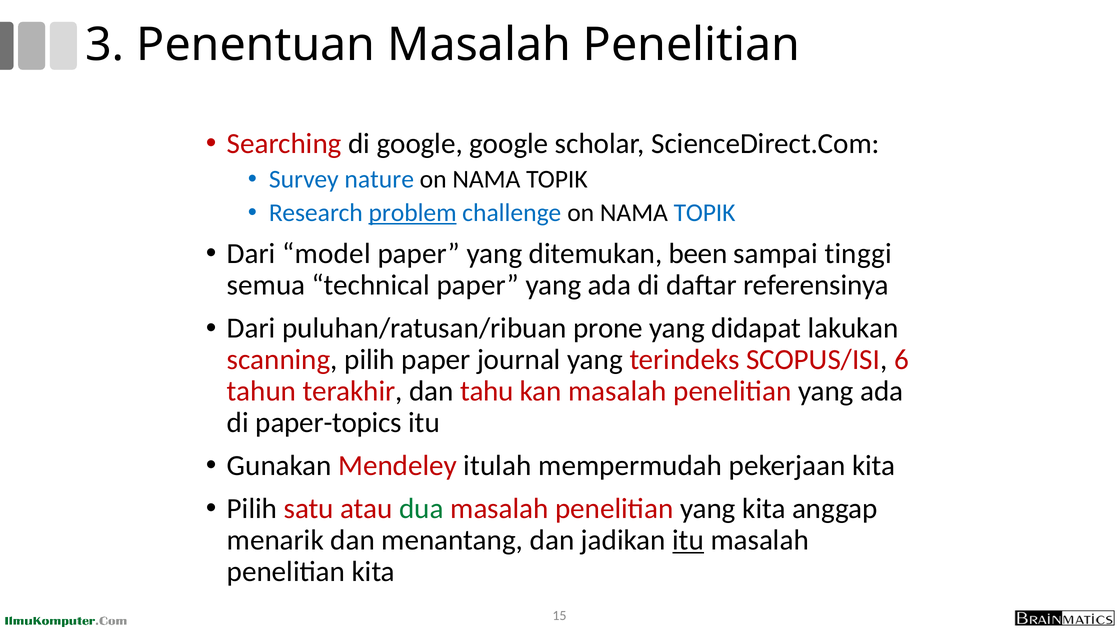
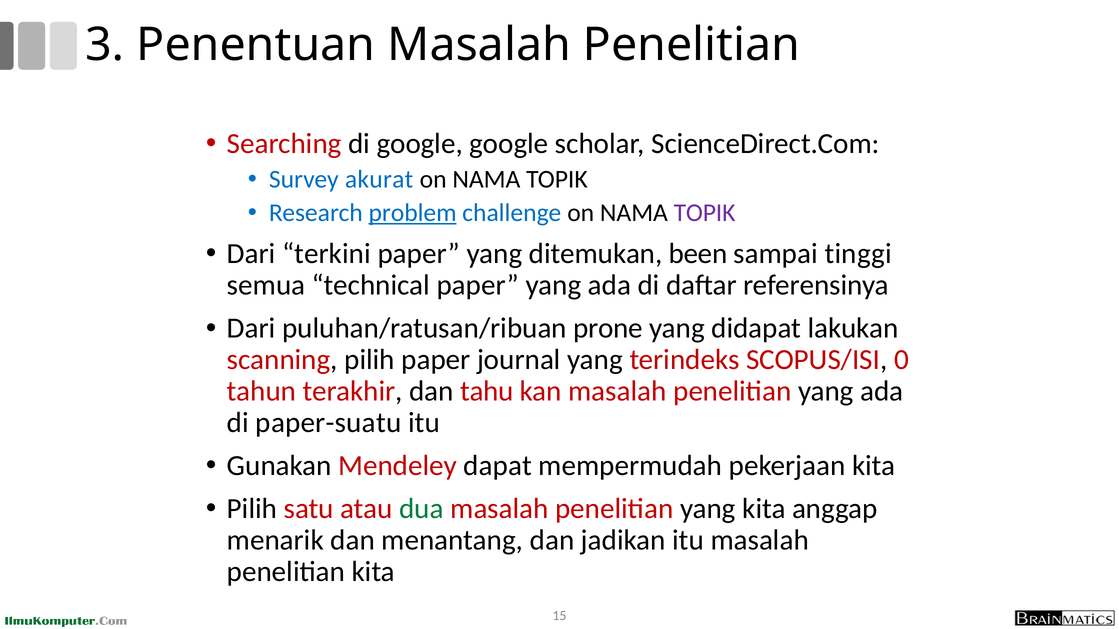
nature: nature -> akurat (379, 179)
TOPIK colour: blue -> purple (705, 213)
model: model -> terkini (326, 254)
6: 6 -> 0 (901, 360)
paper-topics: paper-topics -> paper-suatu (328, 423)
itulah: itulah -> dapat (498, 466)
itu underline: present -> none (688, 541)
